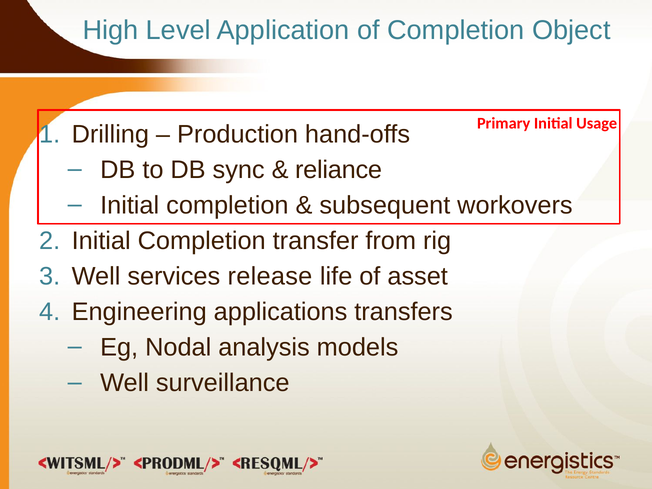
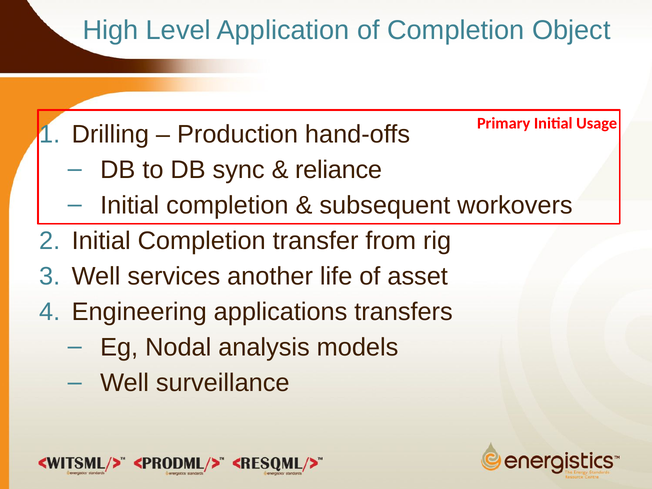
release: release -> another (270, 276)
